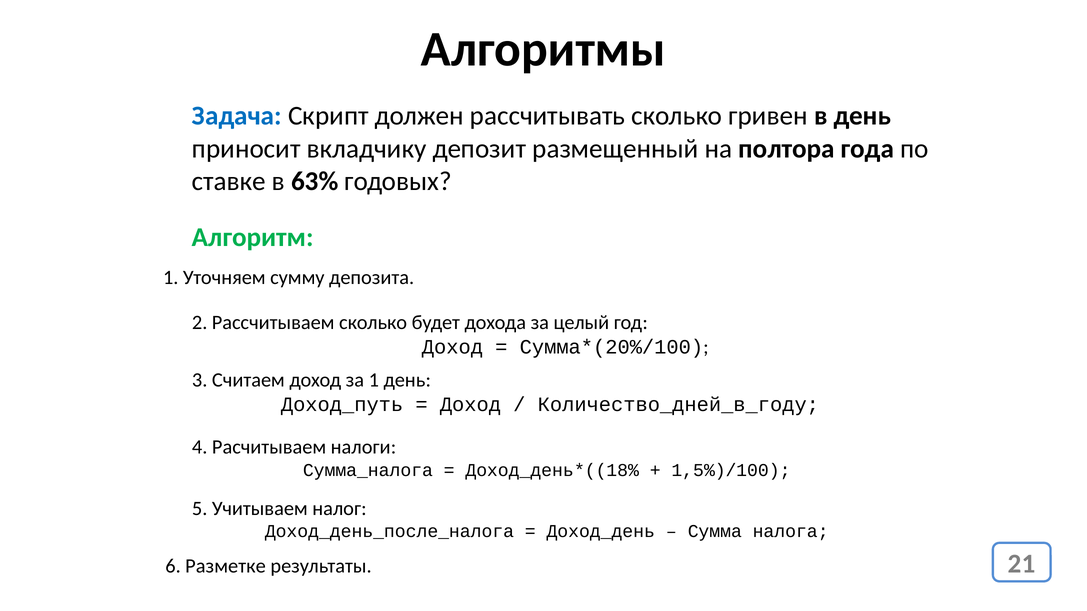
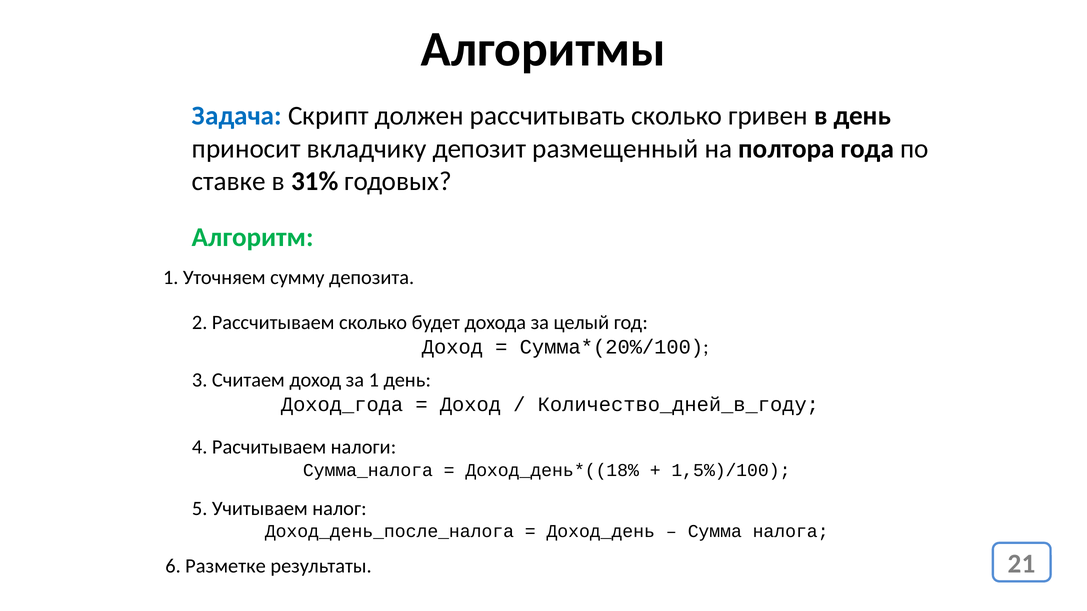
63%: 63% -> 31% (315, 181)
Доход_путь: Доход_путь -> Доход_года (342, 405)
